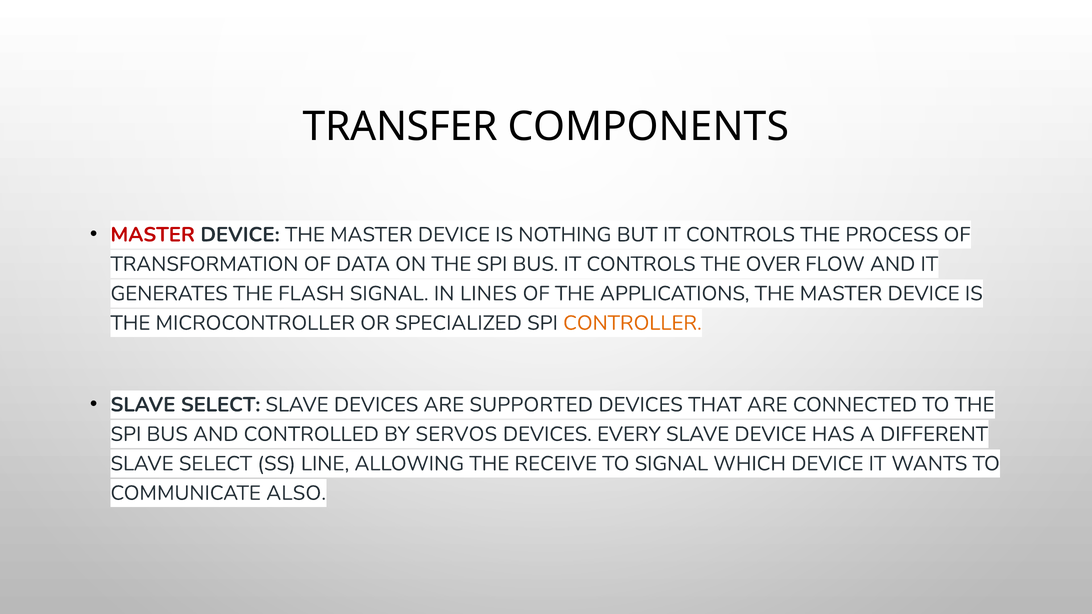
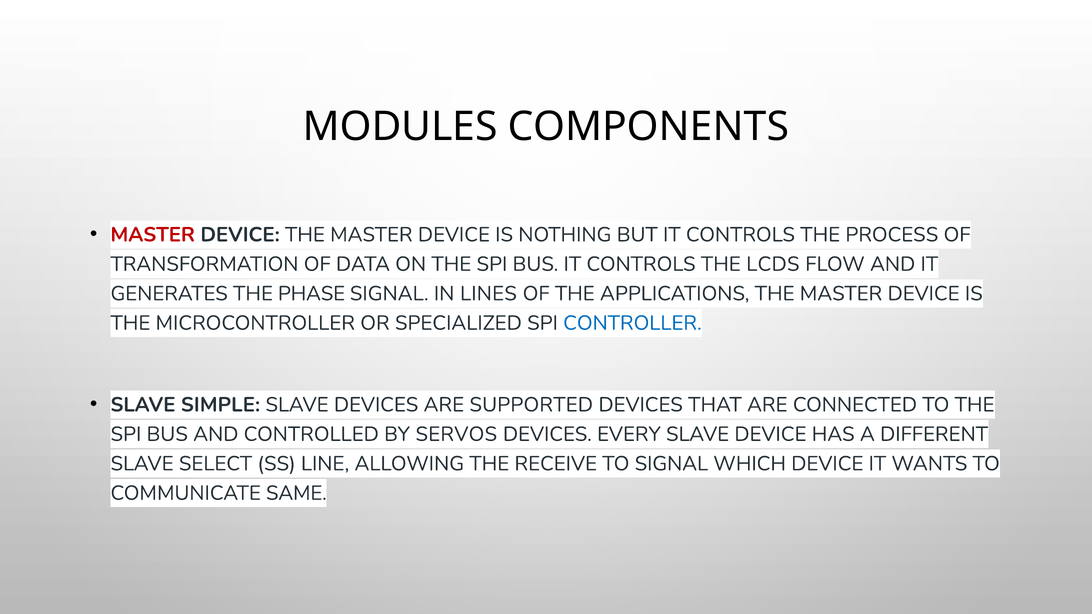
TRANSFER: TRANSFER -> MODULES (400, 127)
OVER: OVER -> LCDS (773, 264)
FLASH: FLASH -> PHASE (311, 294)
CONTROLLER colour: orange -> blue (632, 323)
SELECT: SELECT -> SIMPLE (221, 405)
ALSO: ALSO -> SAME (296, 493)
